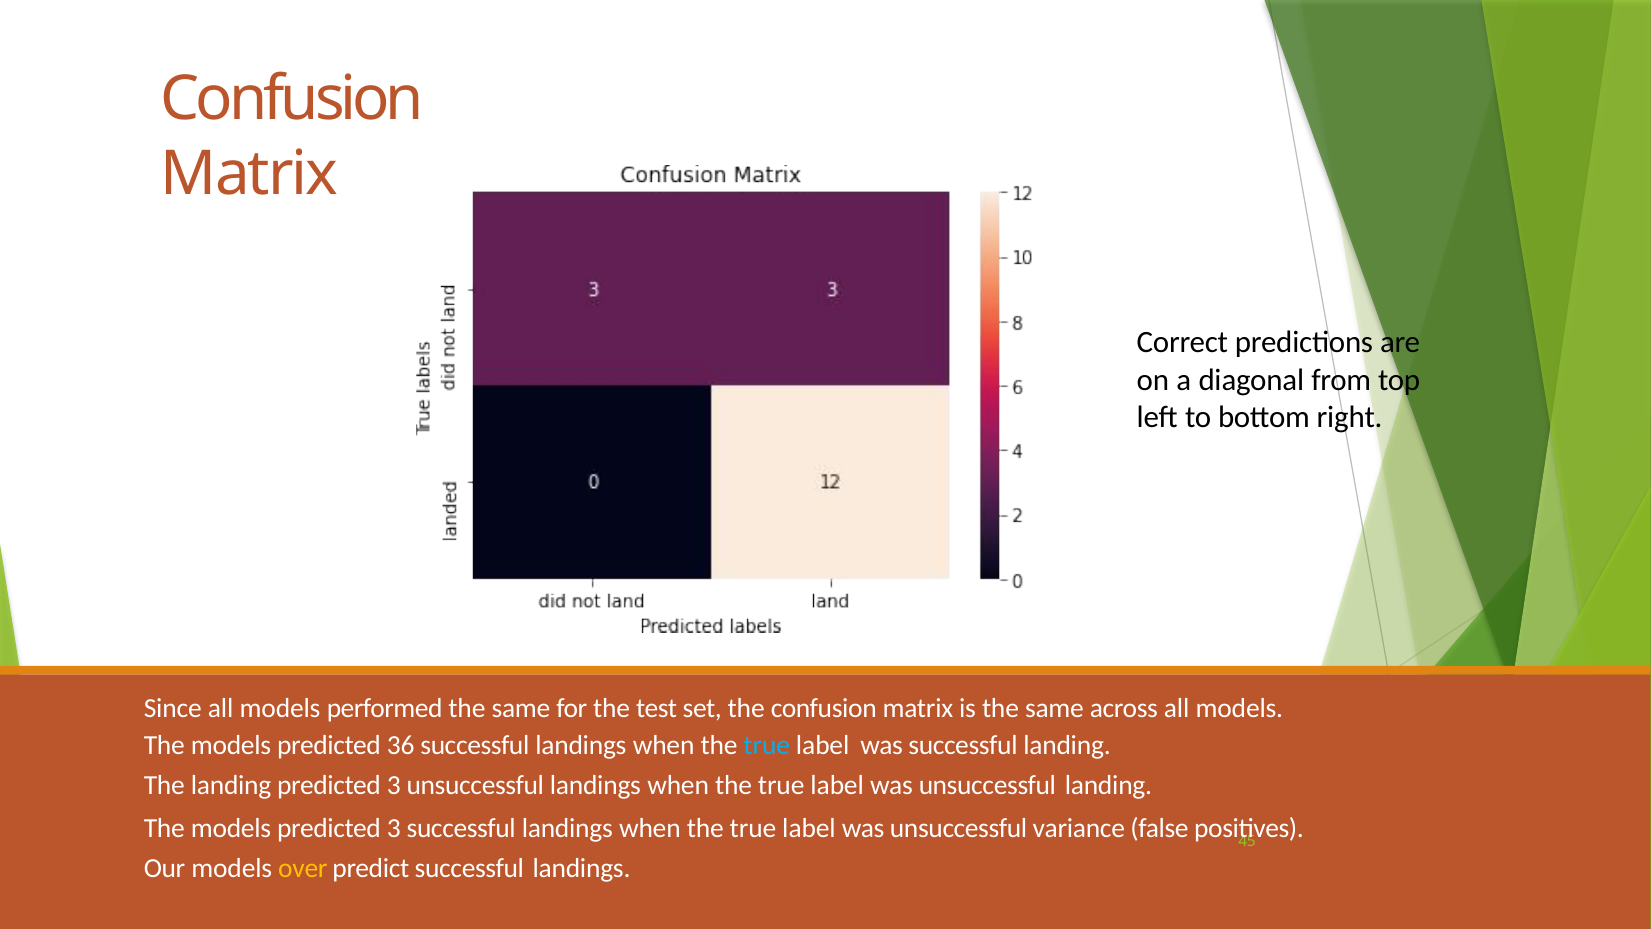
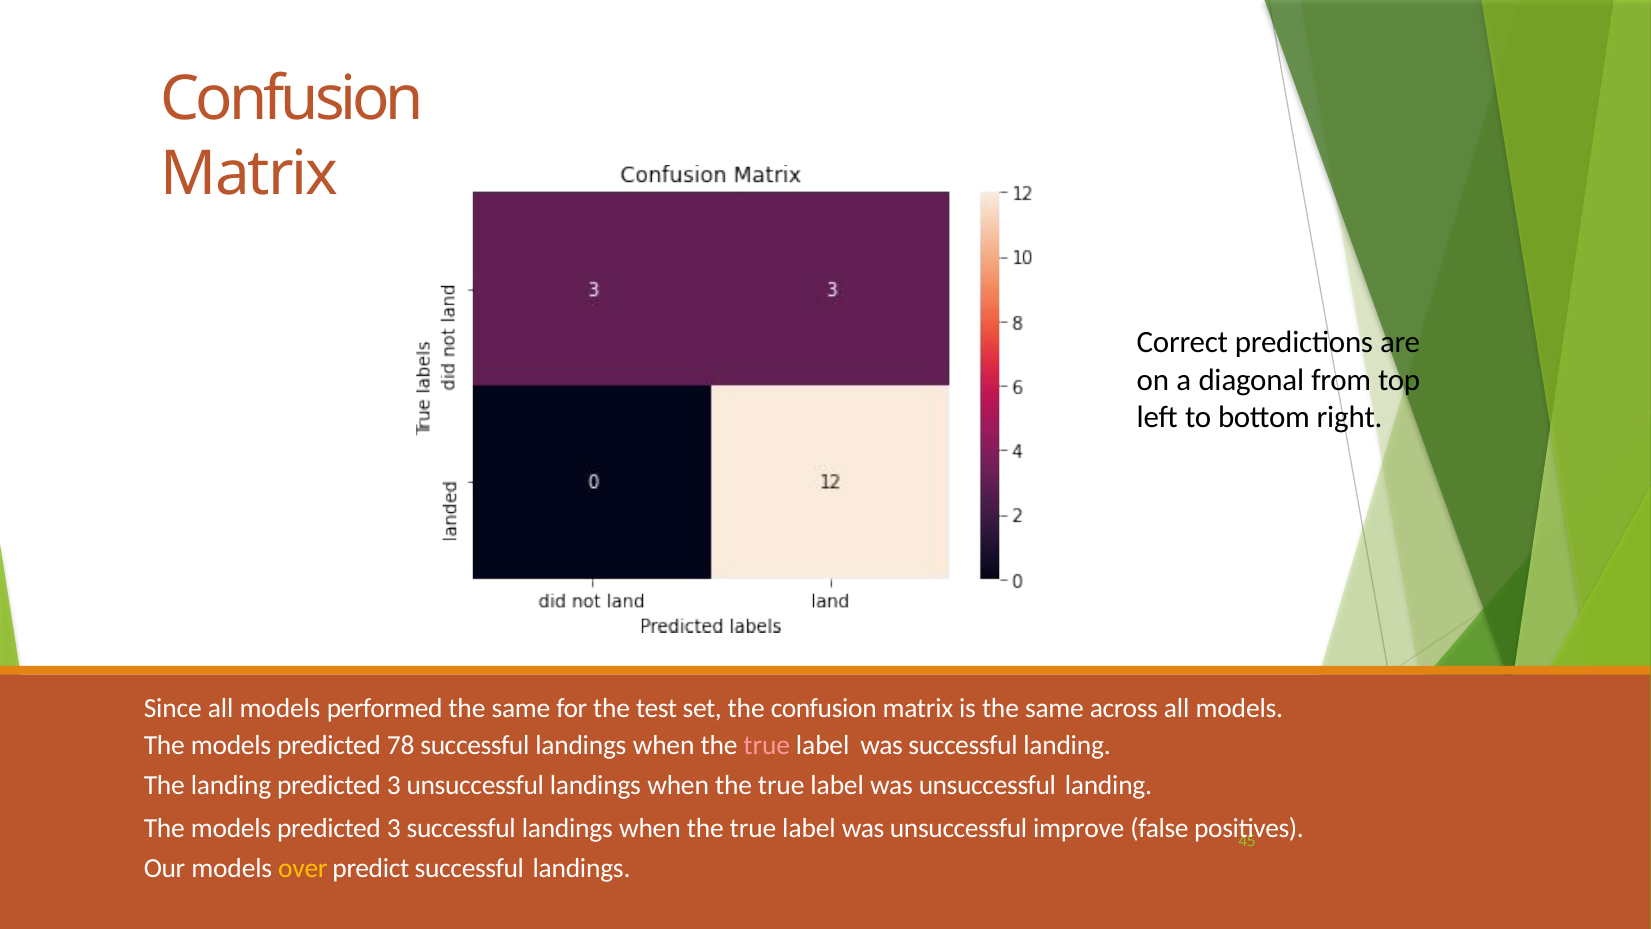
36: 36 -> 78 (401, 746)
true colour: light blue -> pink (767, 746)
variance: variance -> improve (1079, 828)
